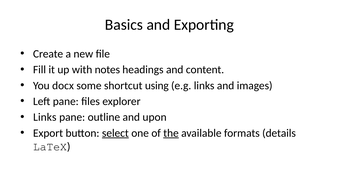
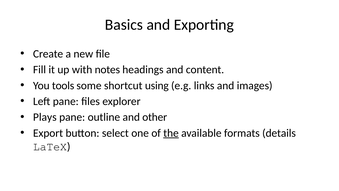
docx: docx -> tools (63, 85)
Links: Links -> Plays (45, 117)
upon: upon -> other (155, 117)
select underline: present -> none (115, 133)
